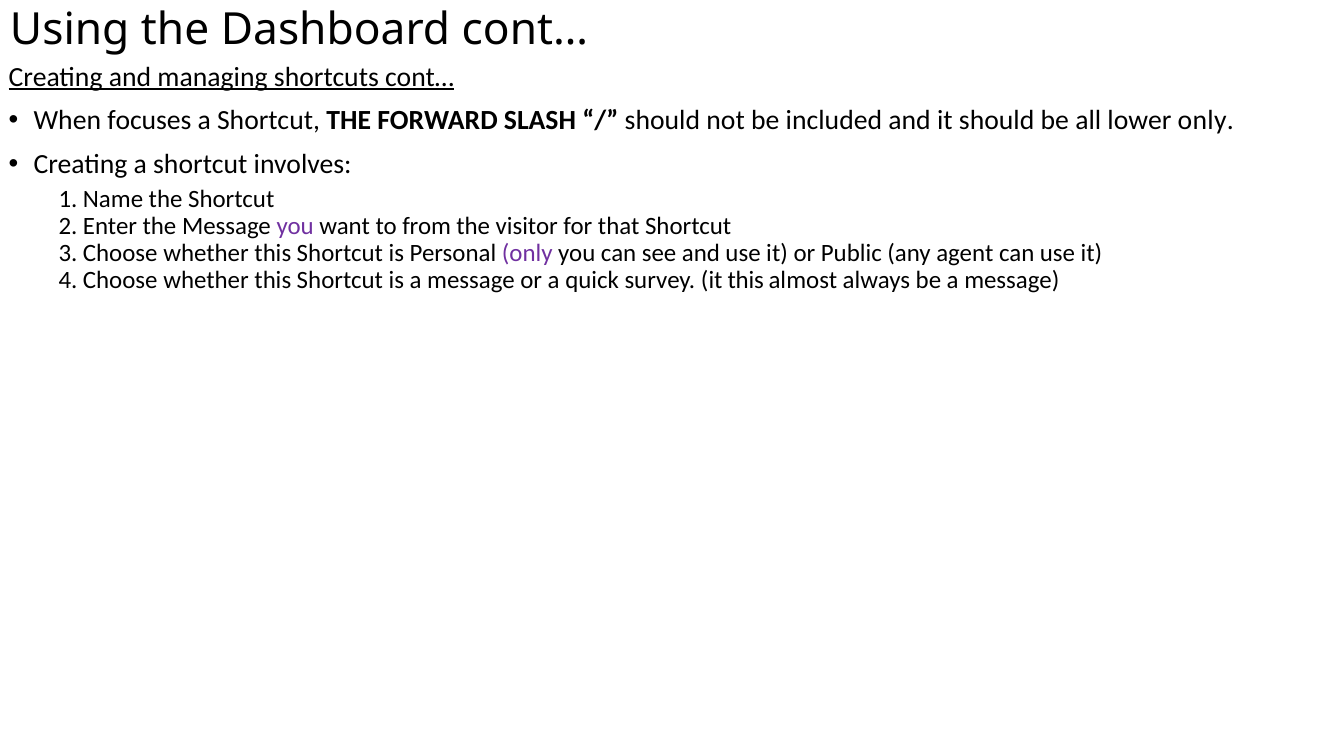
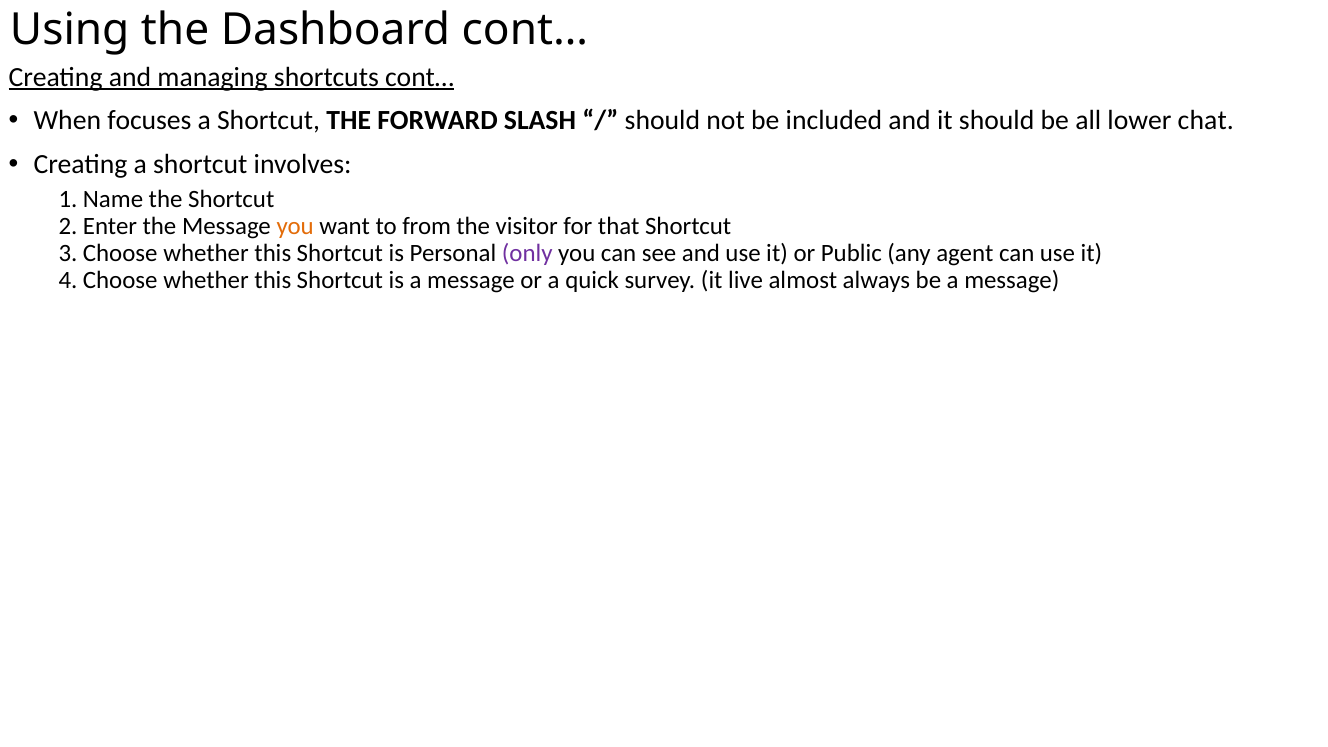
lower only: only -> chat (1206, 121)
you colour: purple -> orange (295, 227)
it this: this -> live (746, 280)
